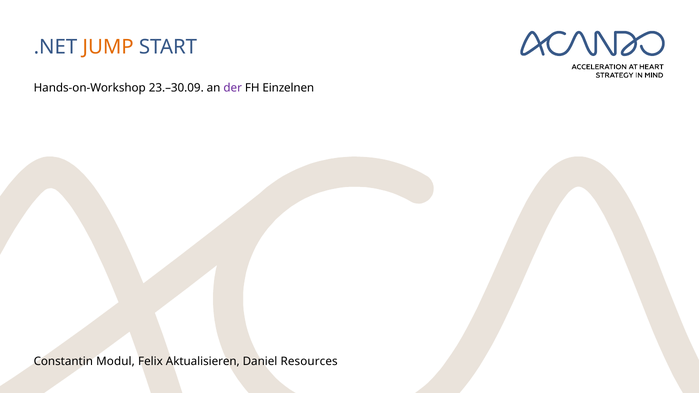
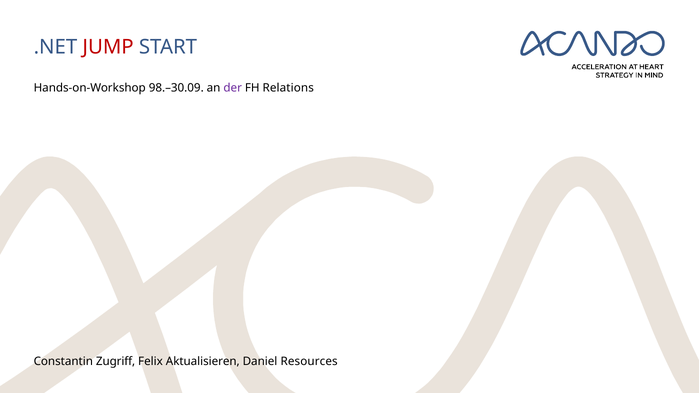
JUMP colour: orange -> red (108, 47)
23.–30.09: 23.–30.09 -> 98.–30.09 (176, 88)
Einzelnen: Einzelnen -> Relations (288, 88)
Modul: Modul -> Zugriff (116, 361)
